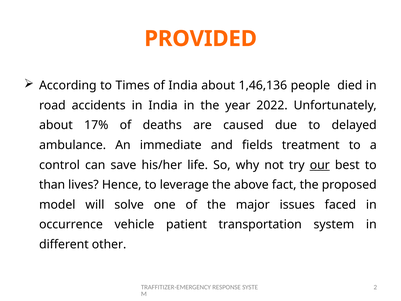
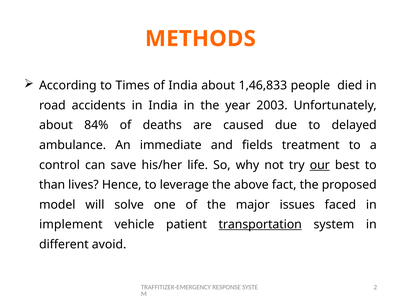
PROVIDED: PROVIDED -> METHODS (200, 39)
1,46,136: 1,46,136 -> 1,46,833 (263, 86)
2022: 2022 -> 2003 (272, 105)
17%: 17% -> 84% (96, 125)
occurrence: occurrence -> implement (71, 224)
transportation underline: none -> present (260, 224)
other: other -> avoid (109, 244)
